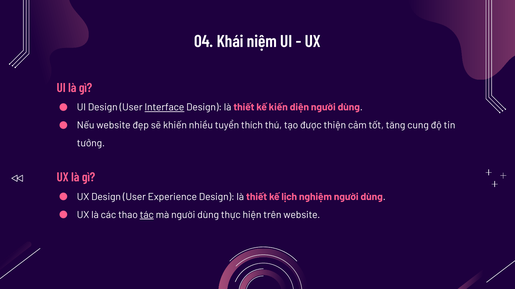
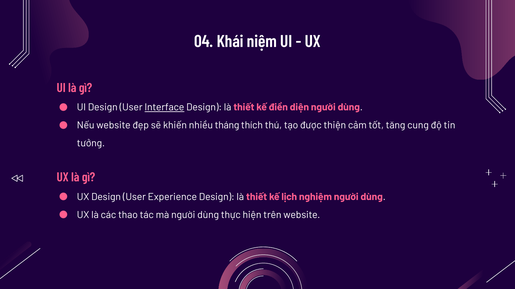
kiến: kiến -> điền (278, 108)
tuyển: tuyển -> tháng (227, 126)
tác underline: present -> none (147, 215)
